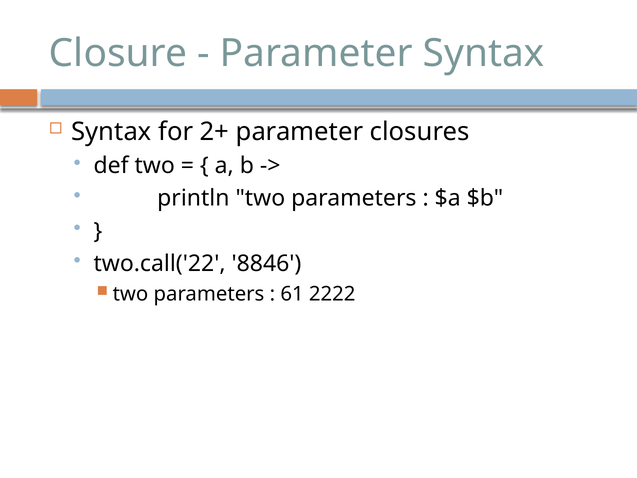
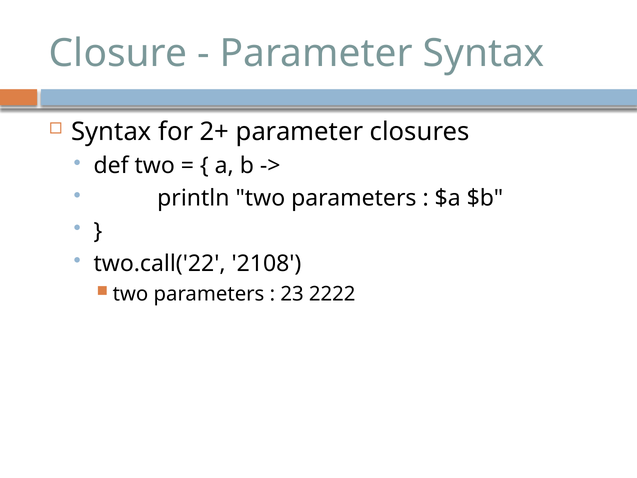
8846: 8846 -> 2108 (266, 263)
61: 61 -> 23 (292, 294)
